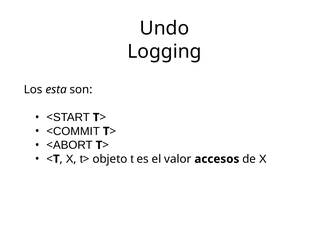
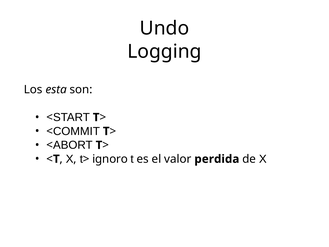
objeto: objeto -> ignoro (110, 159)
accesos: accesos -> perdida (217, 159)
